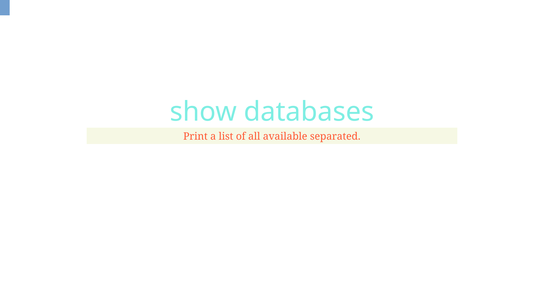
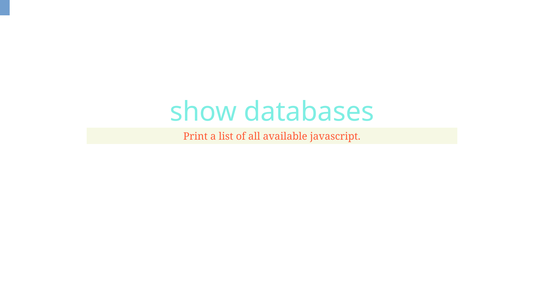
separated: separated -> javascript (335, 137)
